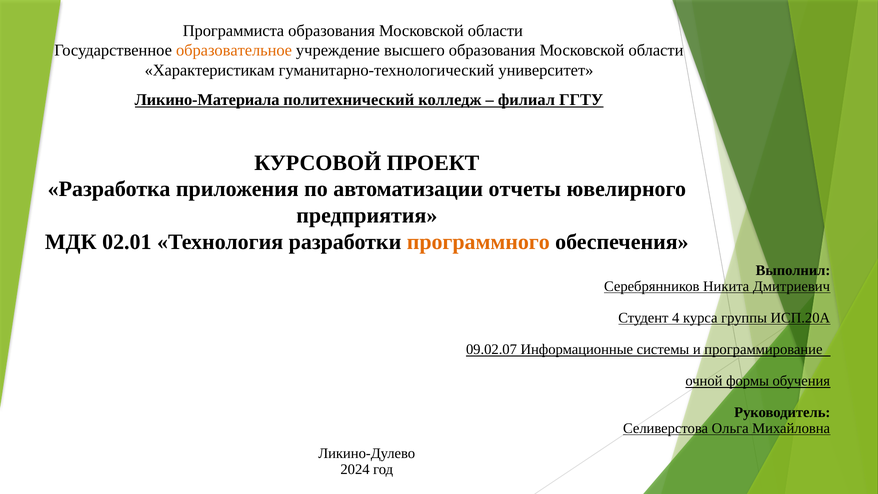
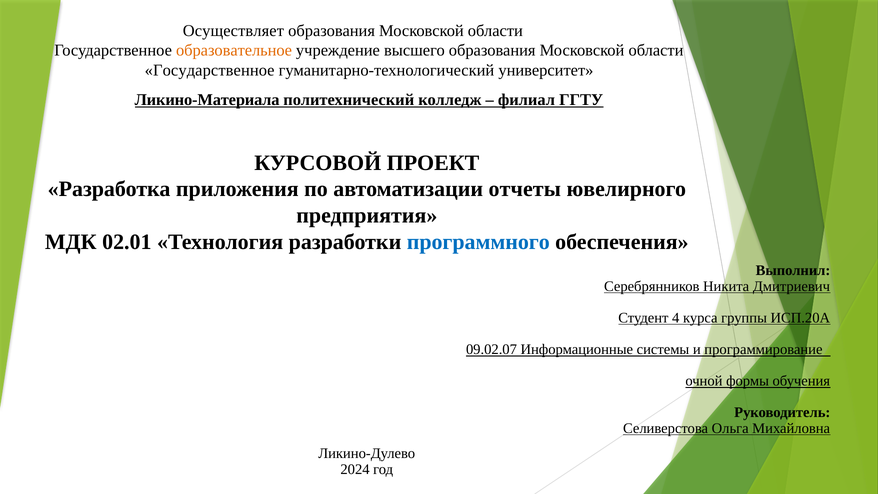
Программиста: Программиста -> Осуществляет (233, 31)
Характеристикам: Характеристикам -> Государственное (210, 70)
программного colour: orange -> blue (478, 242)
